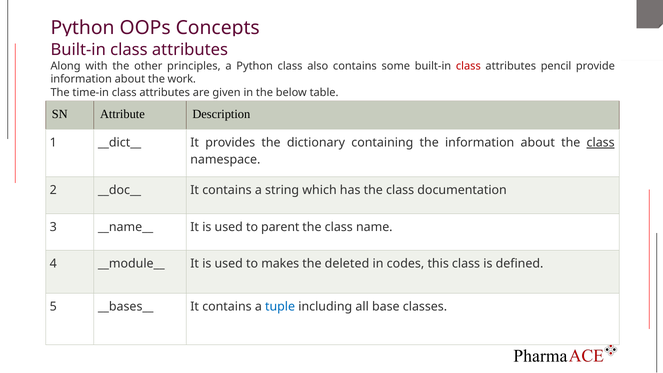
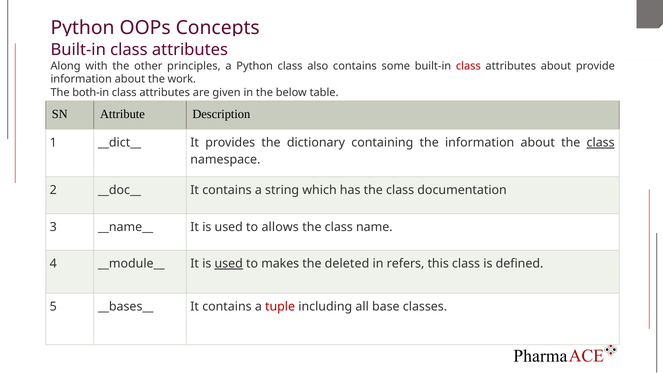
attributes pencil: pencil -> about (556, 66)
time-in: time-in -> both-in (91, 92)
parent: parent -> allows (280, 227)
used underline: none -> present (229, 264)
codes: codes -> refers (406, 264)
tuple colour: blue -> red (280, 307)
